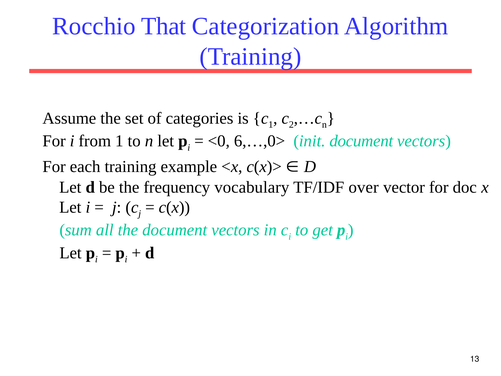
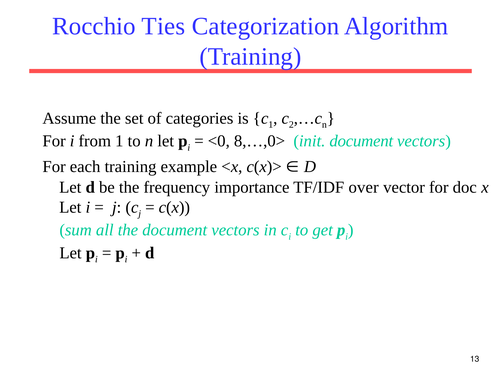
That: That -> Ties (163, 26)
6,…,0>: 6,…,0> -> 8,…,0> (260, 141)
vocabulary: vocabulary -> importance (252, 187)
